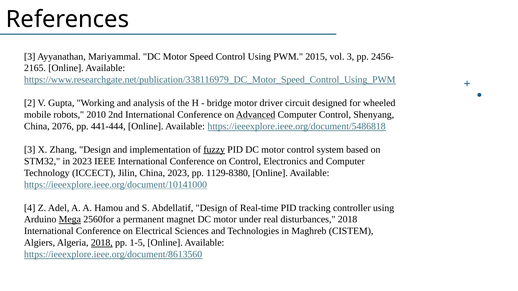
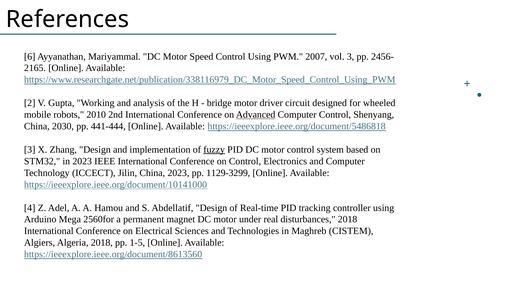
3: 3 -> 6 (30, 57)
2015: 2015 -> 2007 (316, 57)
2076: 2076 -> 2030 (63, 126)
1129-8380: 1129-8380 -> 1129-3299 (228, 173)
Mega underline: present -> none (70, 220)
2018 underline: present -> none (102, 243)
